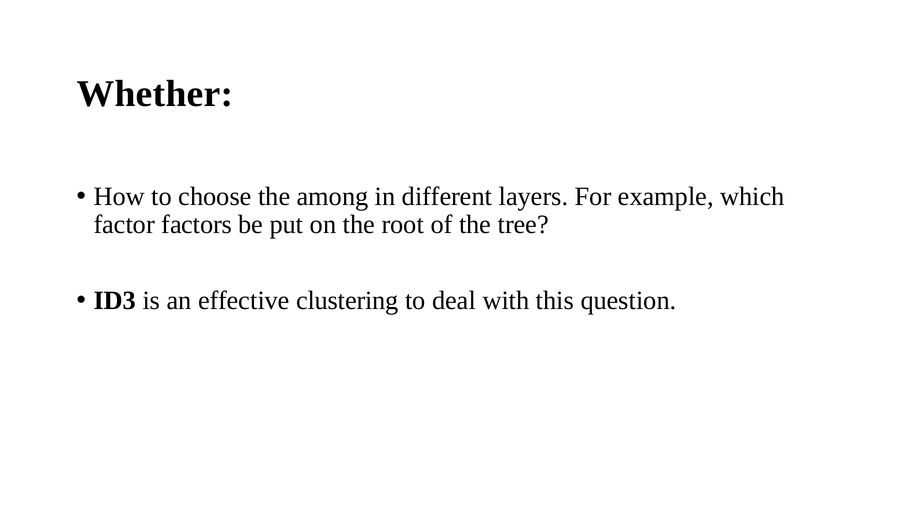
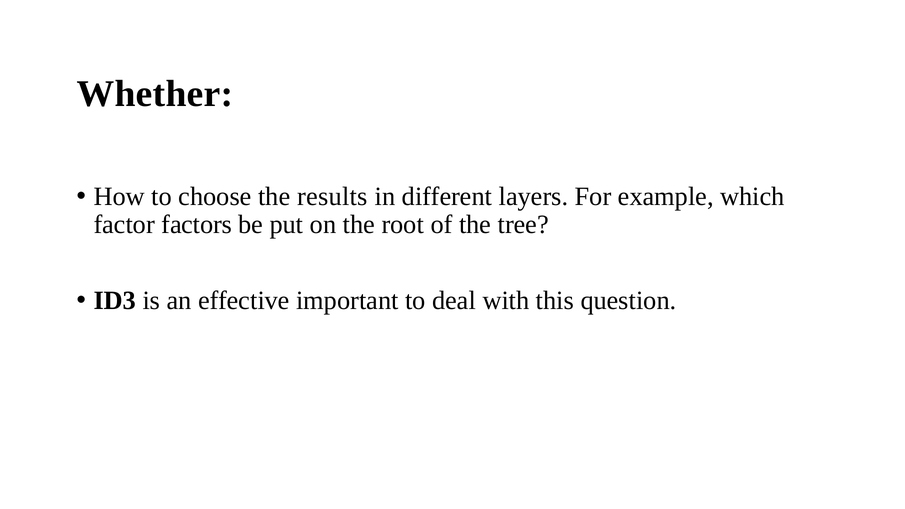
among: among -> results (332, 196)
clustering: clustering -> important (347, 301)
